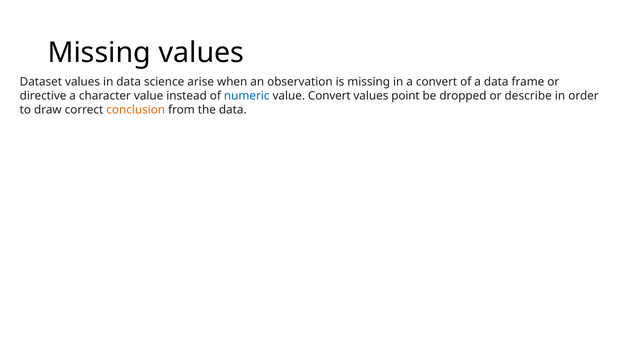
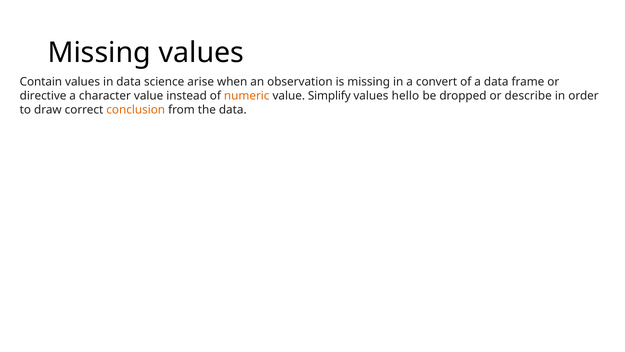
Dataset: Dataset -> Contain (41, 82)
numeric colour: blue -> orange (247, 96)
value Convert: Convert -> Simplify (329, 96)
point: point -> hello (405, 96)
